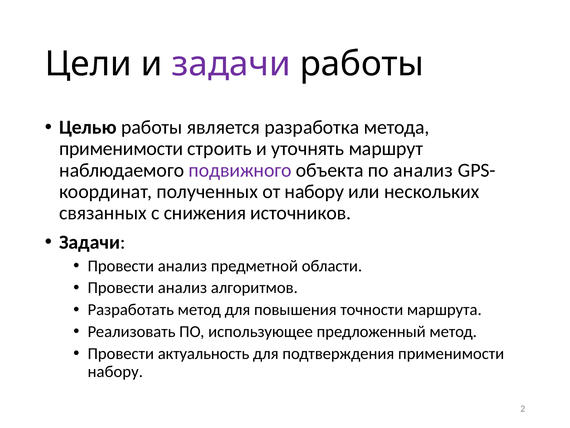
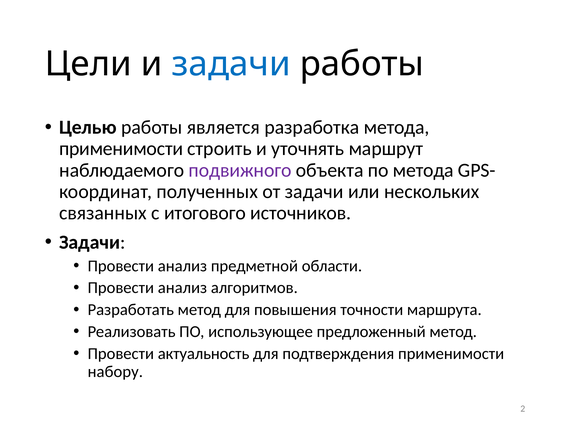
задачи colour: purple -> blue (231, 64)
по анализ: анализ -> метода (423, 170)
от набору: набору -> задачи (314, 191)
снижения: снижения -> итогового (205, 213)
